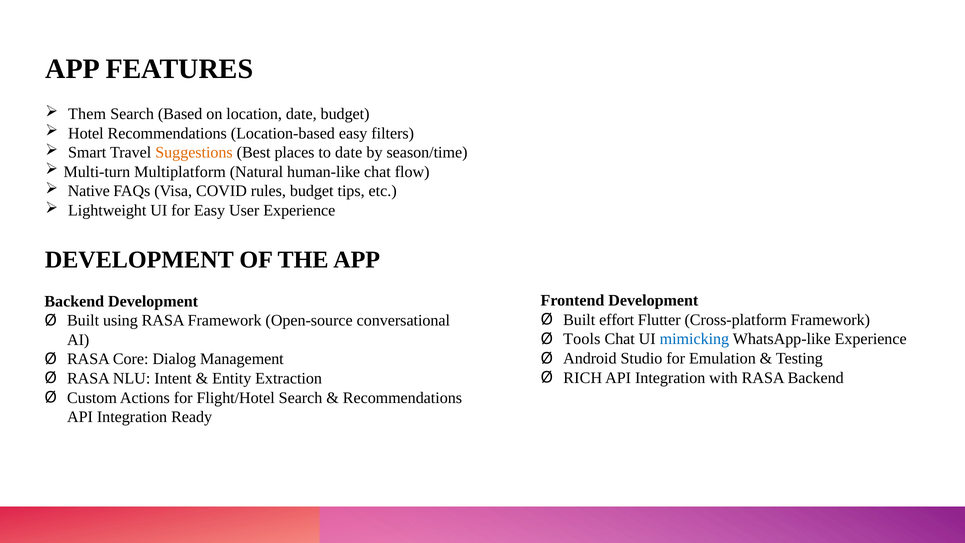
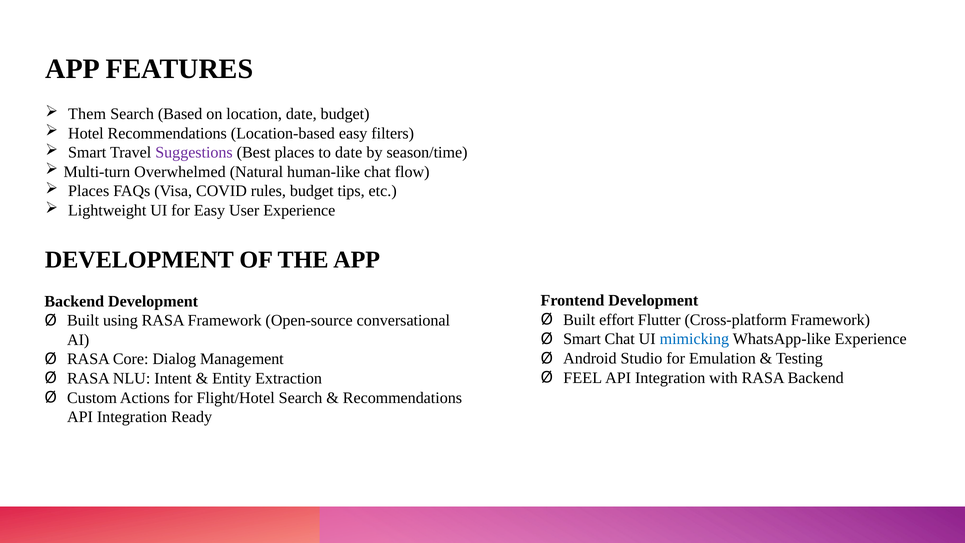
Suggestions colour: orange -> purple (194, 152)
Multiplatform: Multiplatform -> Overwhelmed (180, 172)
Native: Native -> Places (89, 191)
Tools: Tools -> Smart (582, 339)
RICH: RICH -> FEEL (583, 378)
